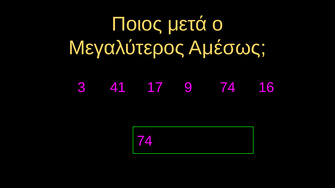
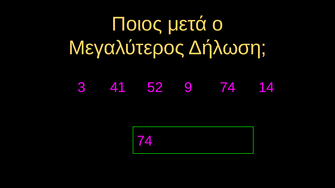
Αμέσως: Αμέσως -> Δήλωση (228, 48)
17: 17 -> 52 (155, 88)
16: 16 -> 14 (266, 88)
